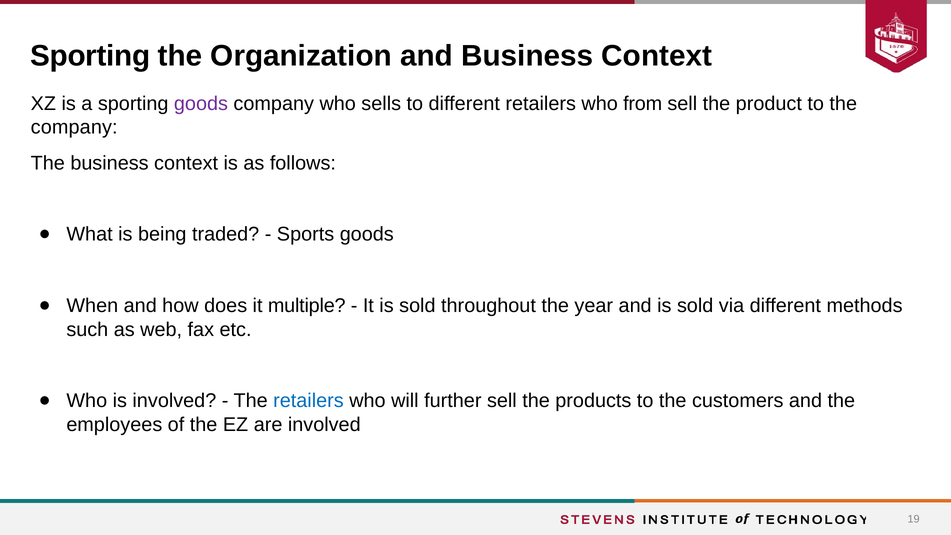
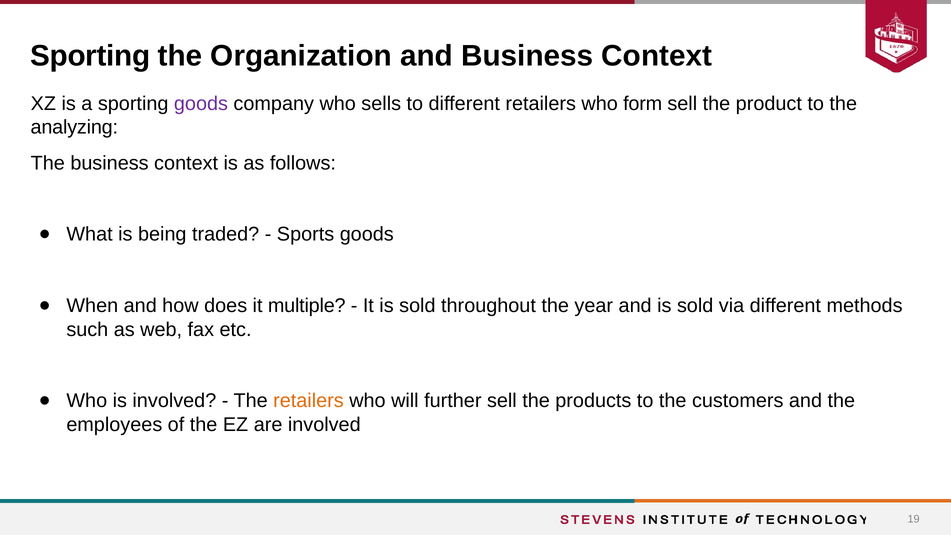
from: from -> form (643, 104)
company: company -> analyzing (74, 127)
retailers colour: blue -> orange (308, 401)
